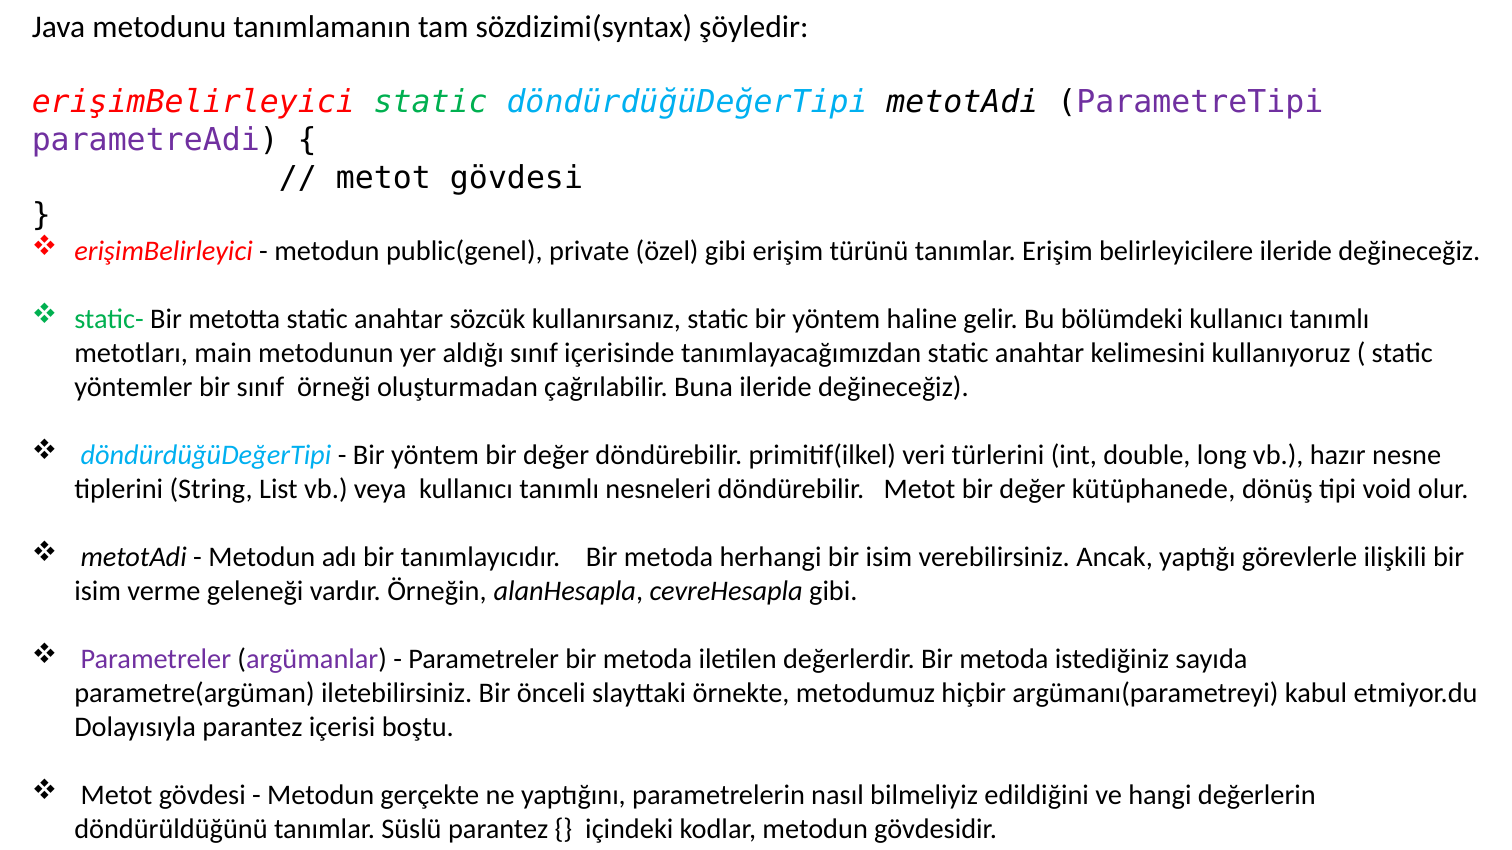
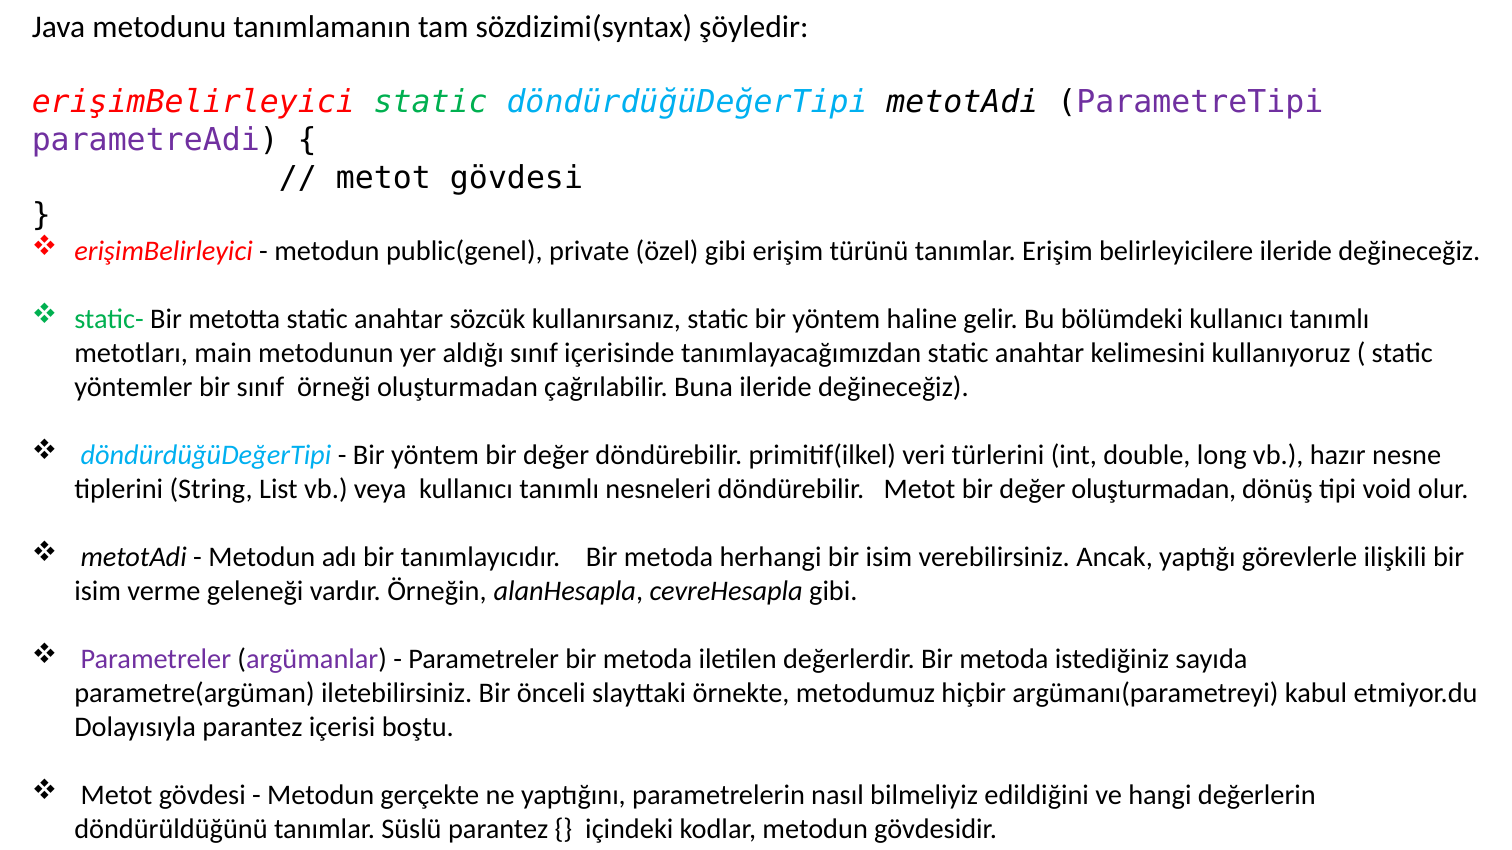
değer kütüphanede: kütüphanede -> oluşturmadan (1154, 490)
